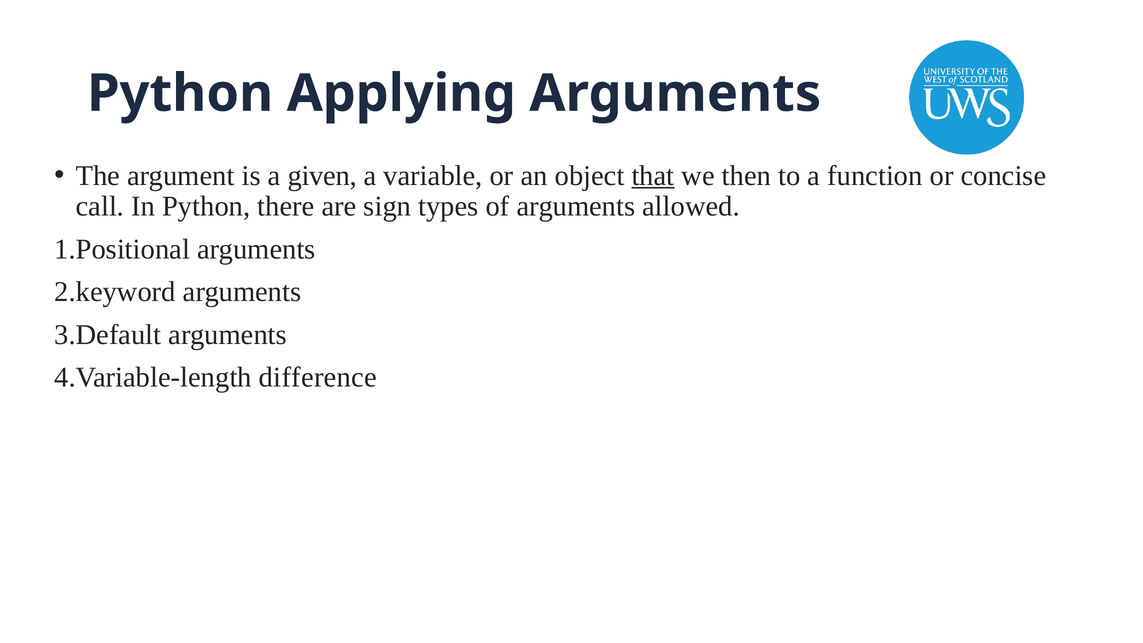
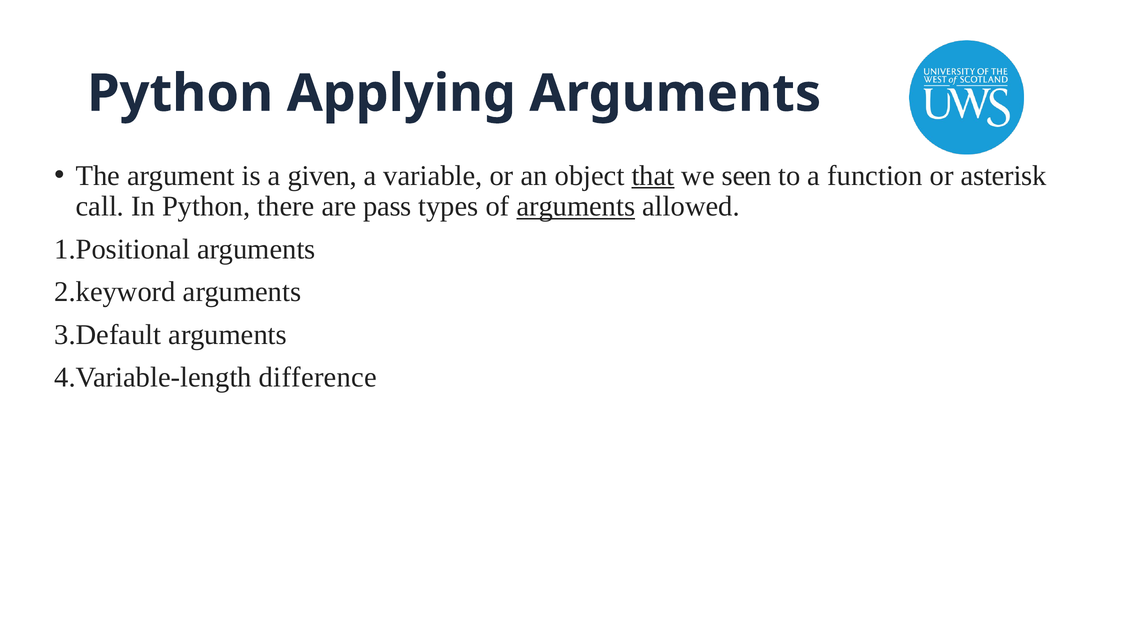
then: then -> seen (747, 176)
concise: concise -> asterisk (1004, 176)
sign: sign -> pass (387, 206)
arguments underline: none -> present (576, 206)
